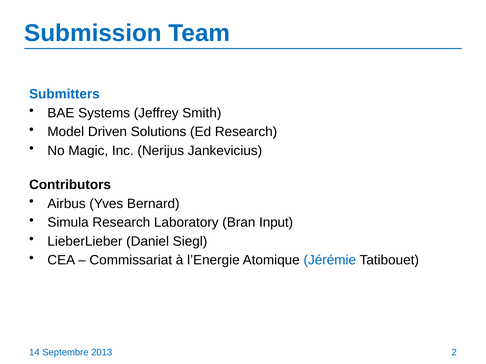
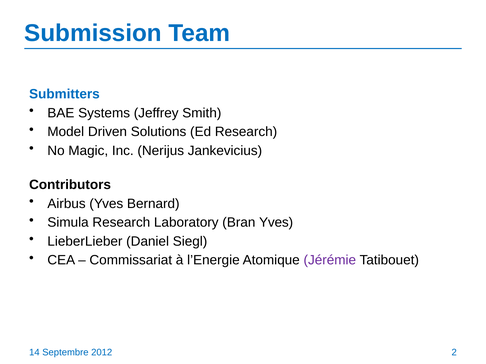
Bran Input: Input -> Yves (276, 223)
Jérémie colour: blue -> purple (330, 261)
2013: 2013 -> 2012 (102, 353)
